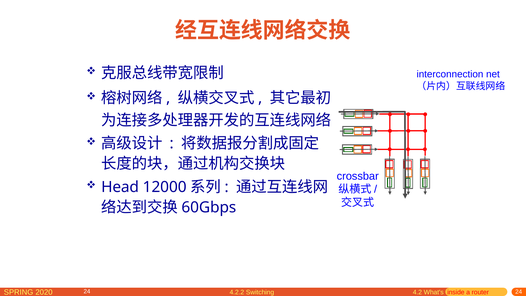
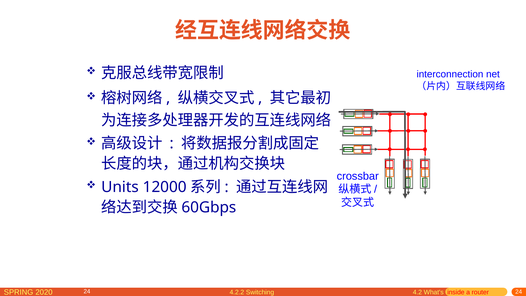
Head: Head -> Units (120, 187)
